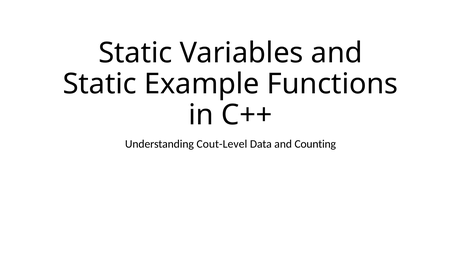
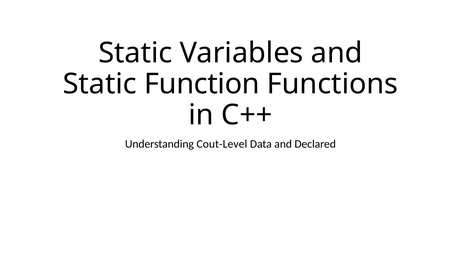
Example: Example -> Function (202, 84)
Counting: Counting -> Declared (315, 144)
